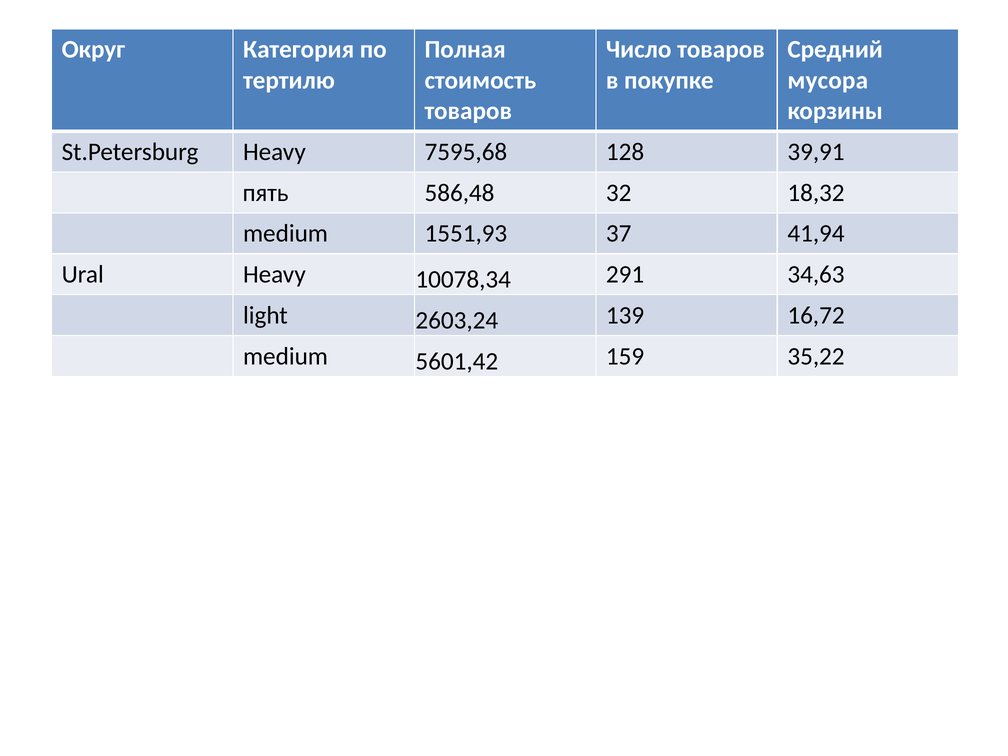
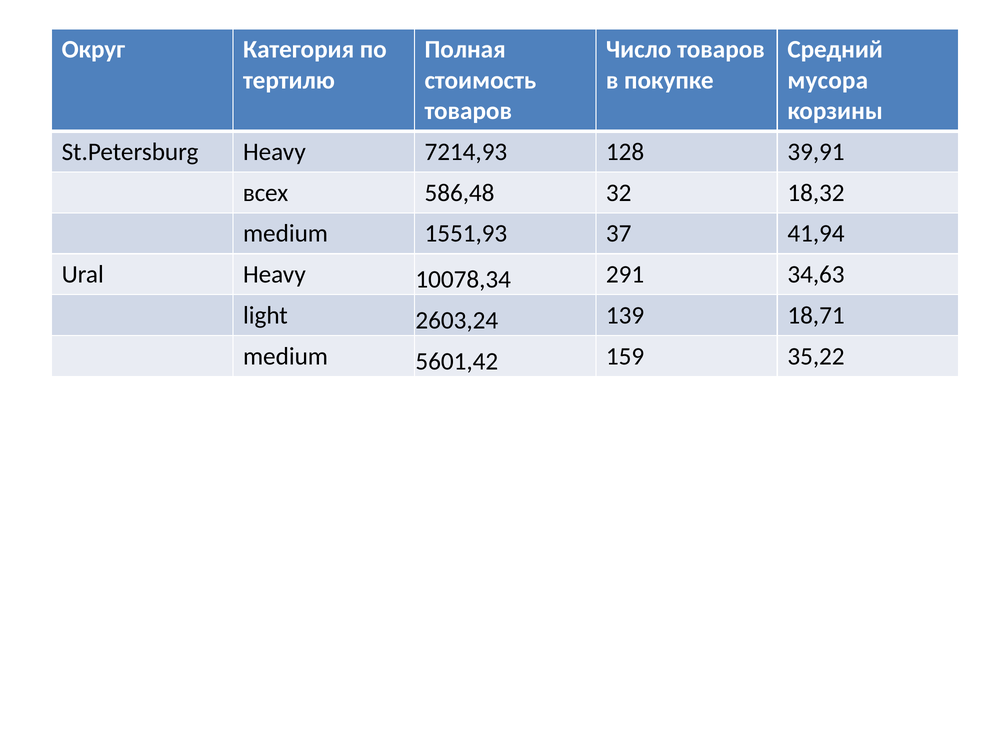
7595,68: 7595,68 -> 7214,93 (466, 152)
пять: пять -> всех (266, 193)
16,72: 16,72 -> 18,71 (816, 315)
